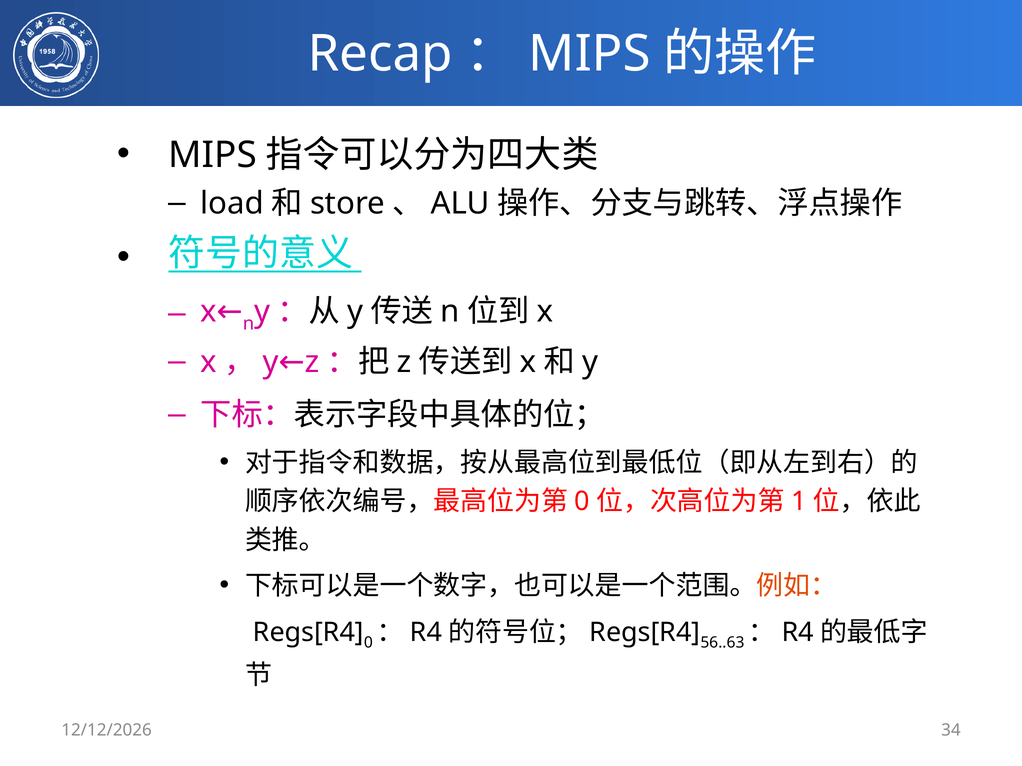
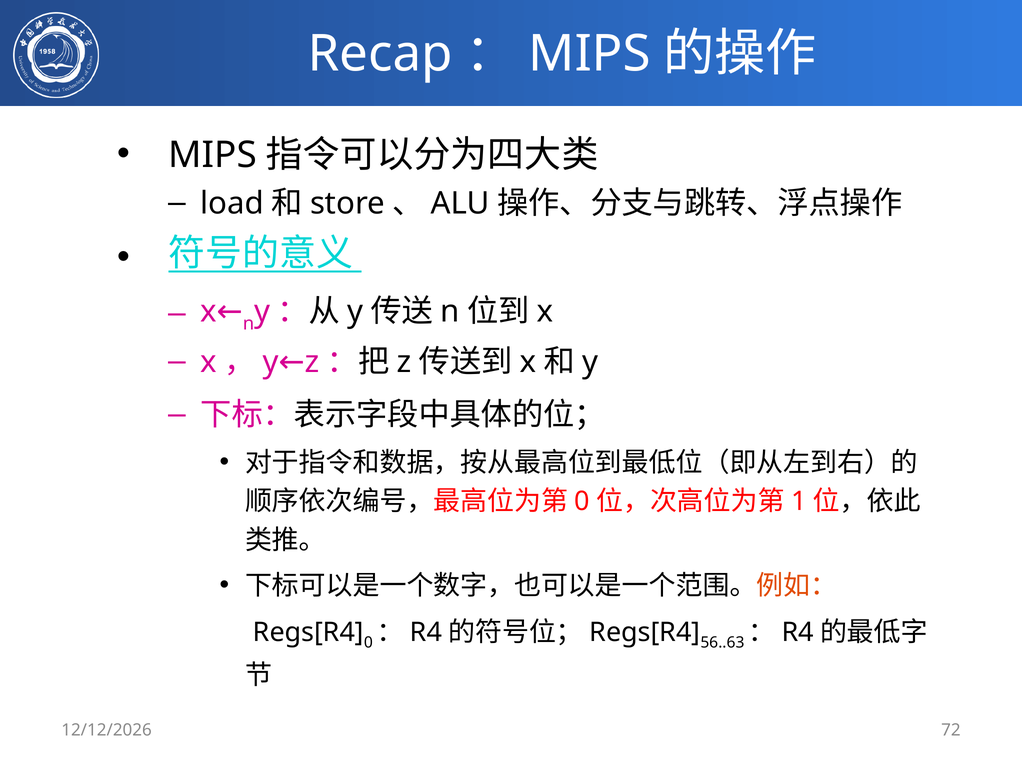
34: 34 -> 72 (951, 731)
